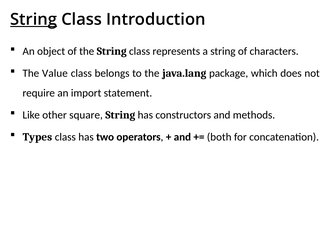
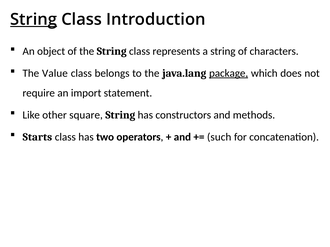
package underline: none -> present (229, 73)
Types: Types -> Starts (37, 137)
both: both -> such (219, 137)
